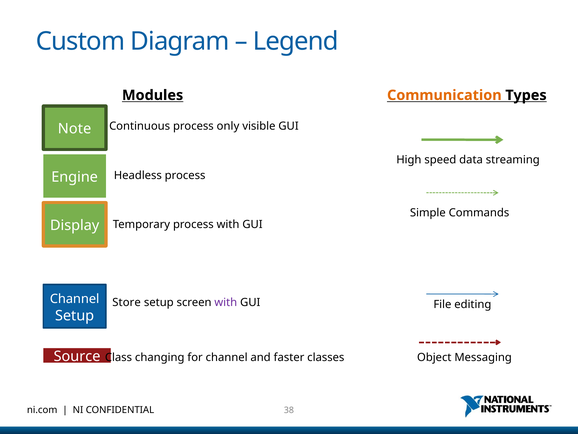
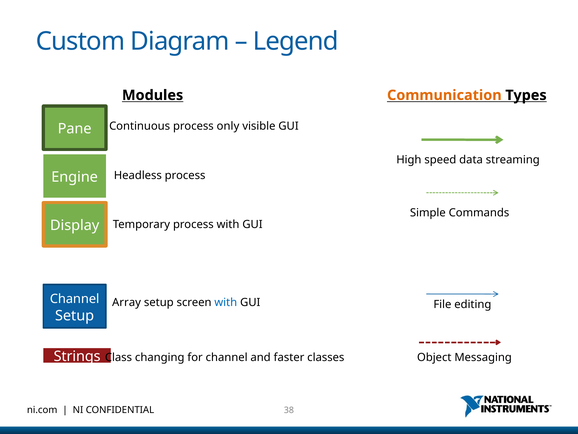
Note: Note -> Pane (75, 129)
Store: Store -> Array (127, 302)
with colour: purple -> blue (226, 302)
Source: Source -> Strings (77, 356)
